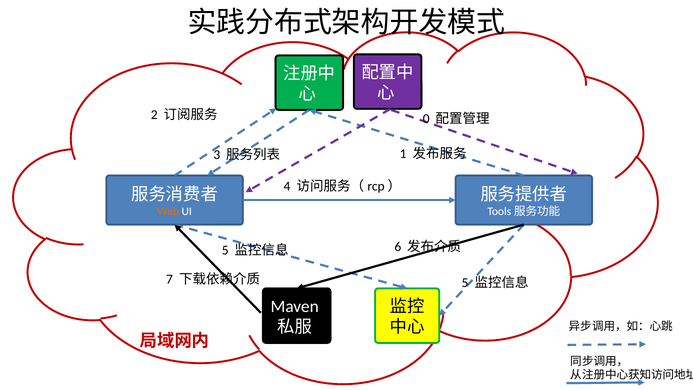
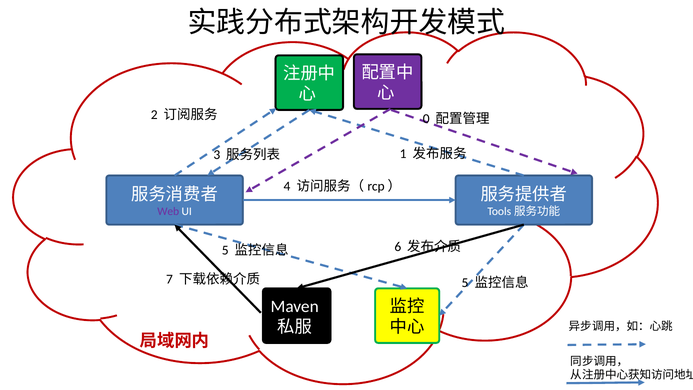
Web colour: orange -> purple (168, 211)
